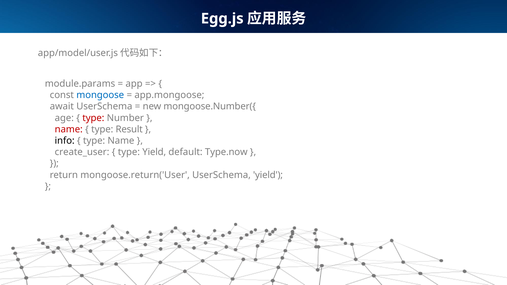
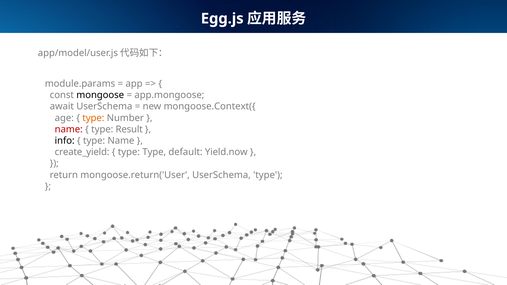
mongoose colour: blue -> black (100, 95)
mongoose.Number({: mongoose.Number({ -> mongoose.Context({ (210, 107)
type colour: red -> orange (93, 118)
create_user: create_user -> create_yield (82, 152)
type Yield: Yield -> Type (154, 152)
Type.now: Type.now -> Yield.now (226, 152)
UserSchema yield: yield -> type (268, 175)
